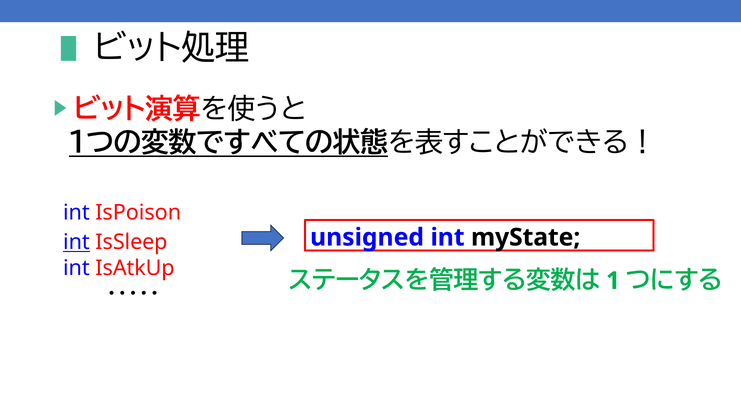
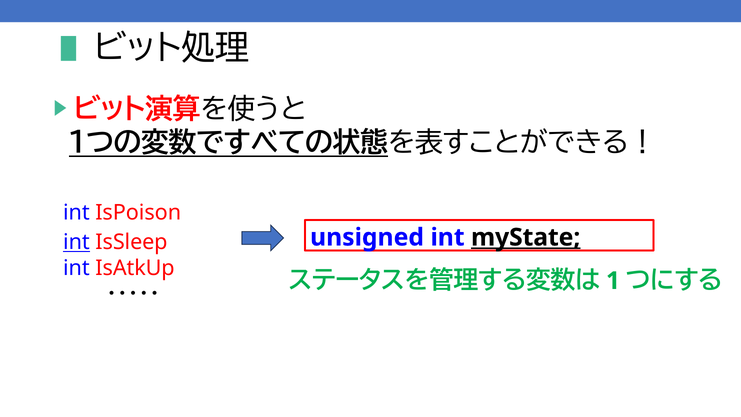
myState underline: none -> present (526, 237)
